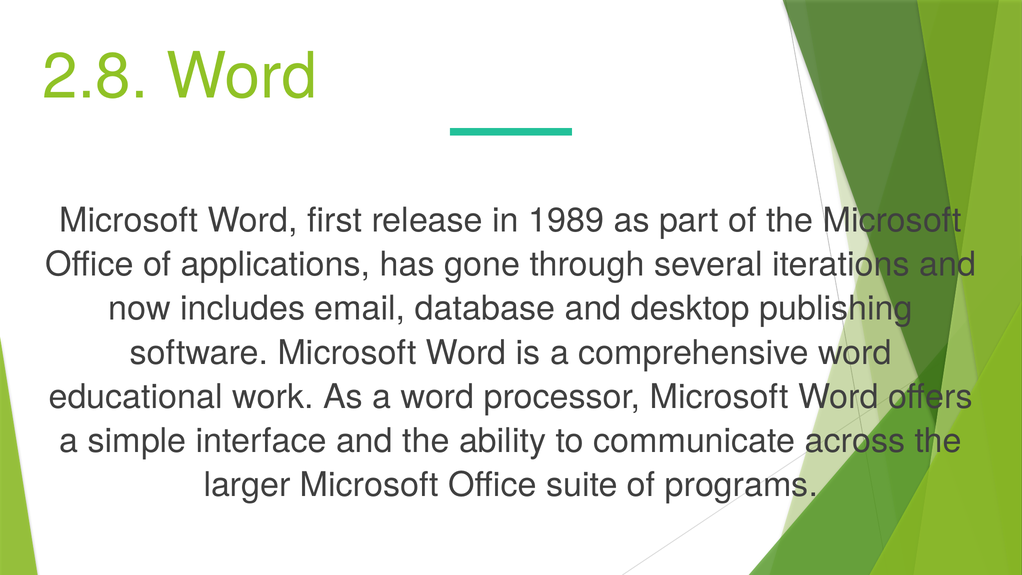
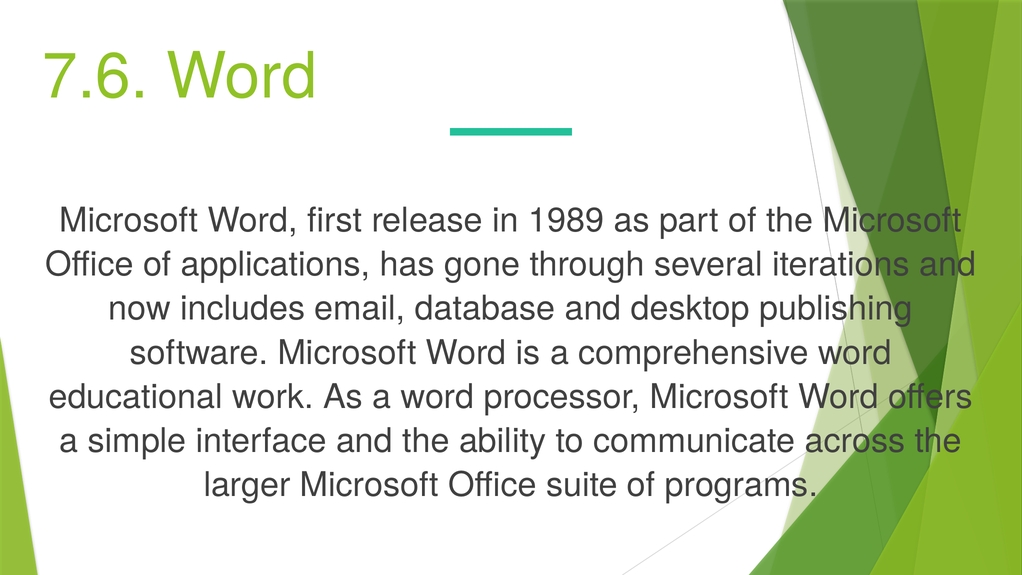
2.8: 2.8 -> 7.6 (95, 76)
